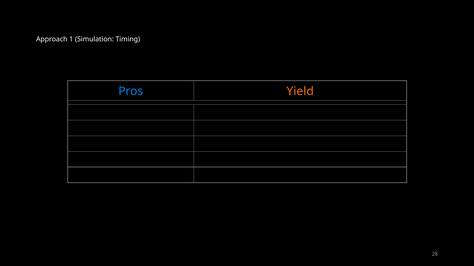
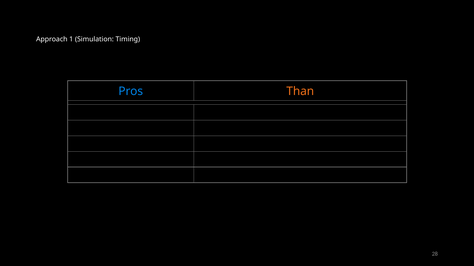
Yield: Yield -> Than (300, 91)
